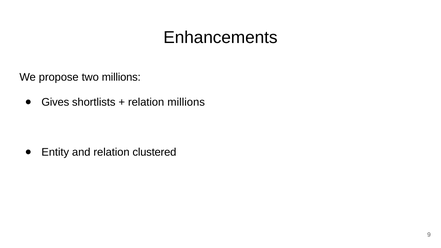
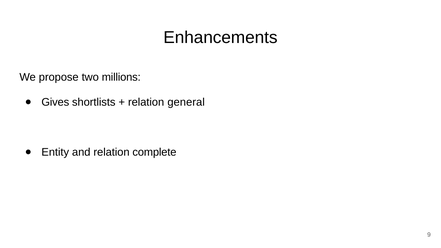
relation millions: millions -> general (186, 102)
clustered: clustered -> complete (154, 152)
